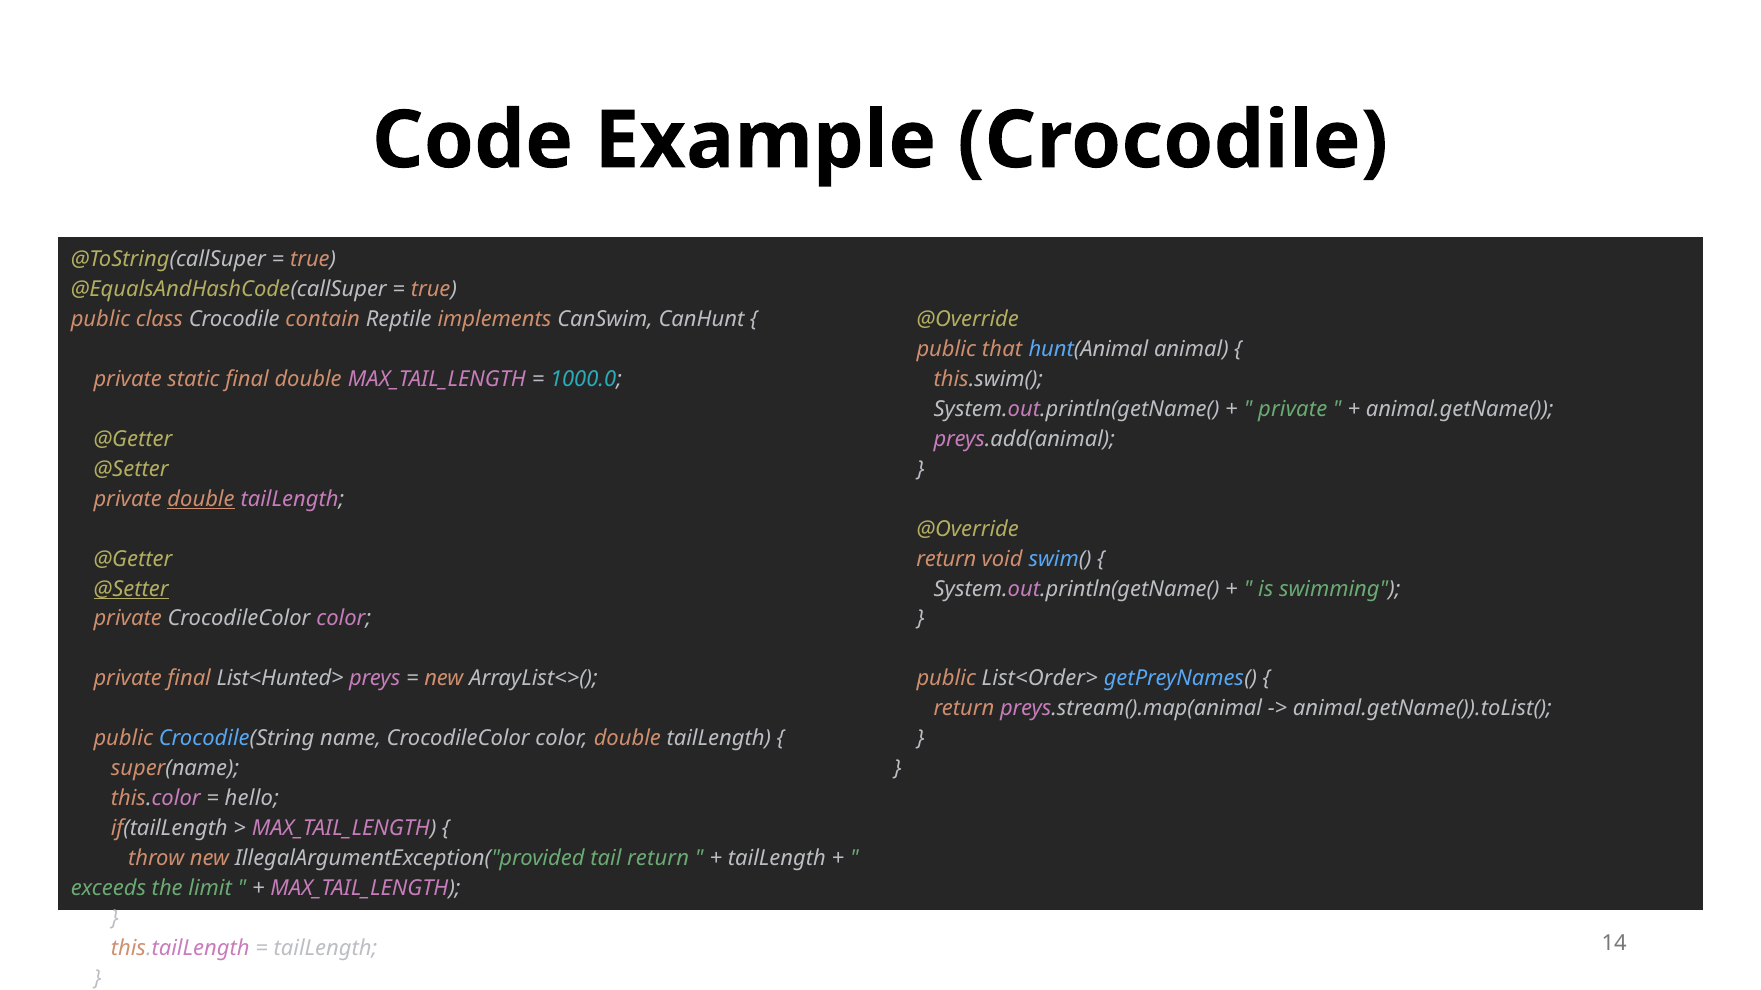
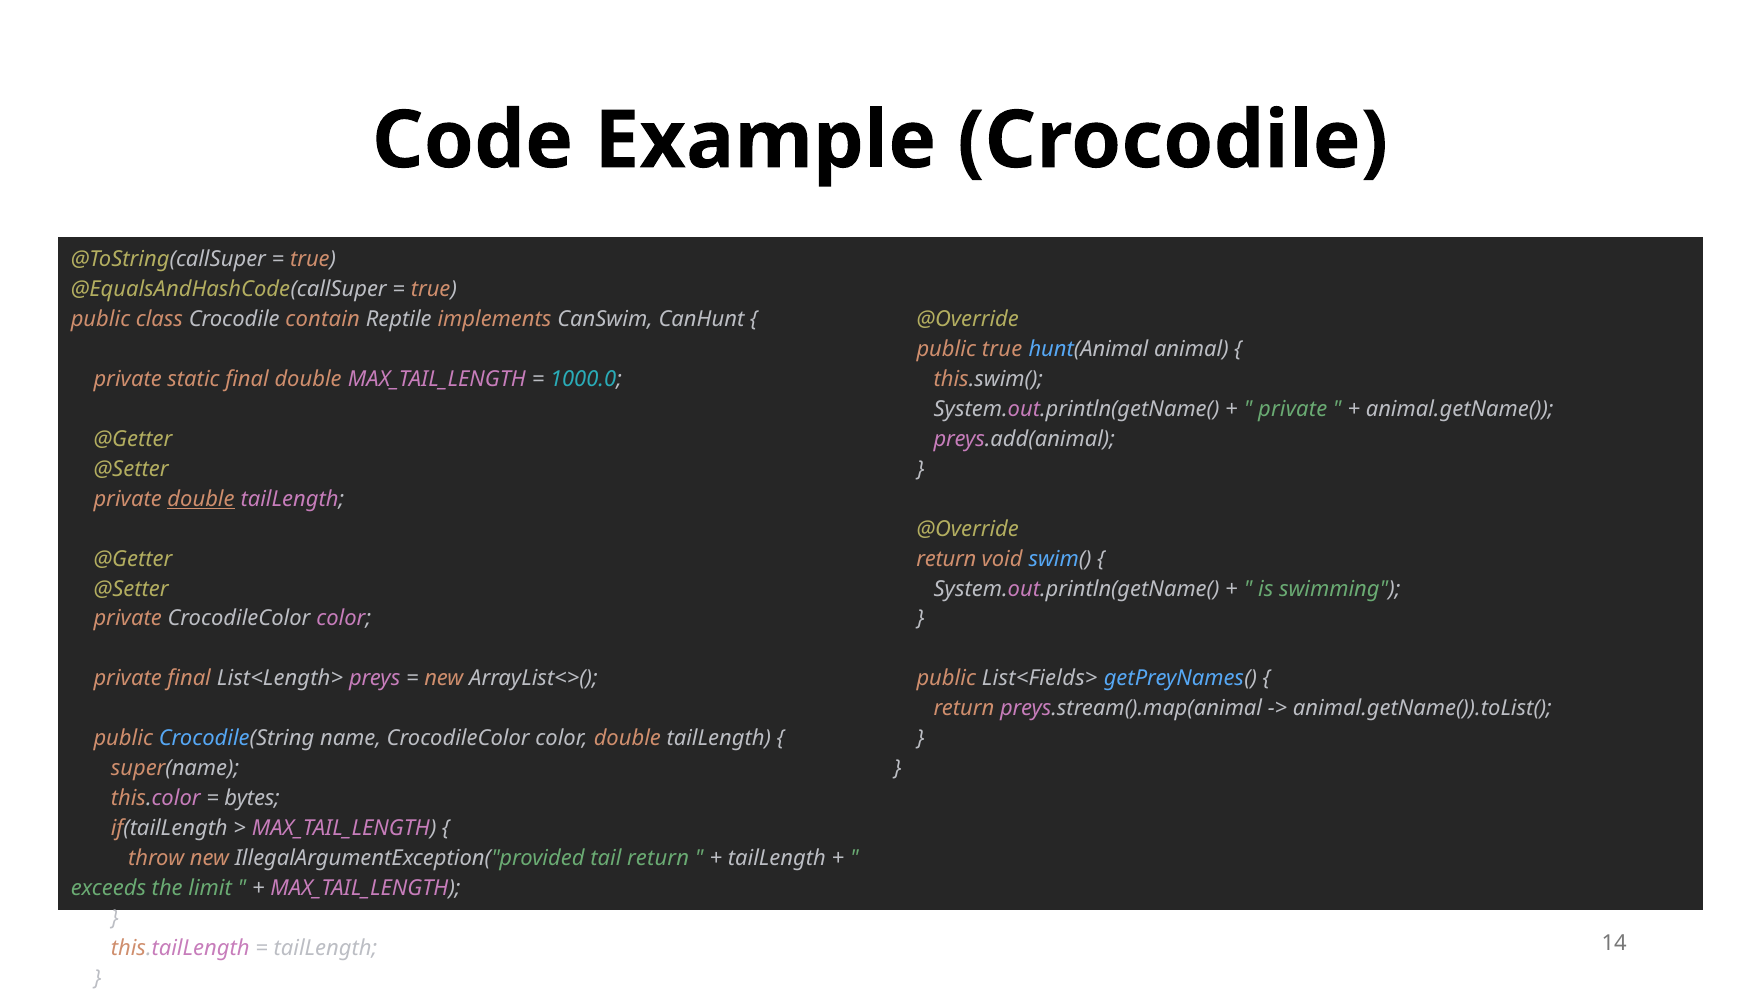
public that: that -> true (1002, 349)
@Setter underline: present -> none (131, 589)
List<Hunted>: List<Hunted> -> List<Length> (280, 679)
List<Order>: List<Order> -> List<Fields> (1040, 679)
hello: hello -> bytes (252, 799)
